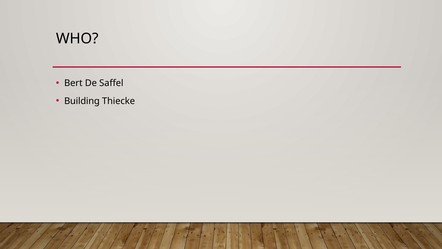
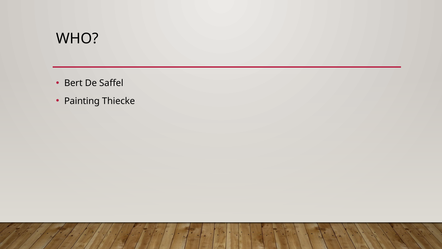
Building: Building -> Painting (82, 101)
